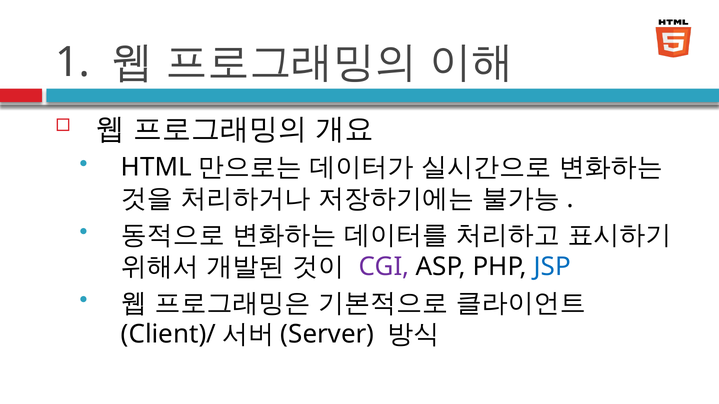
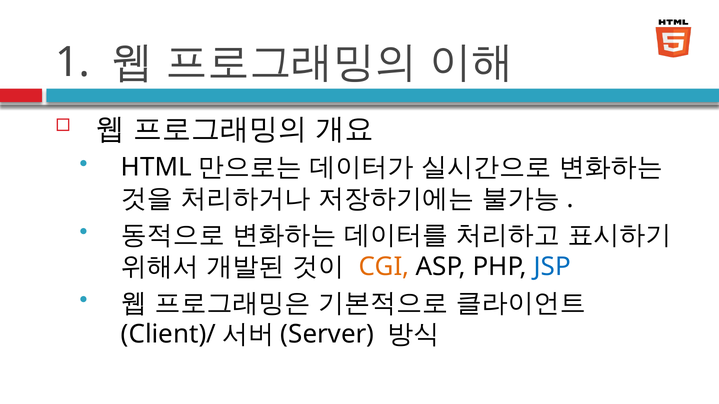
CGI colour: purple -> orange (384, 267)
